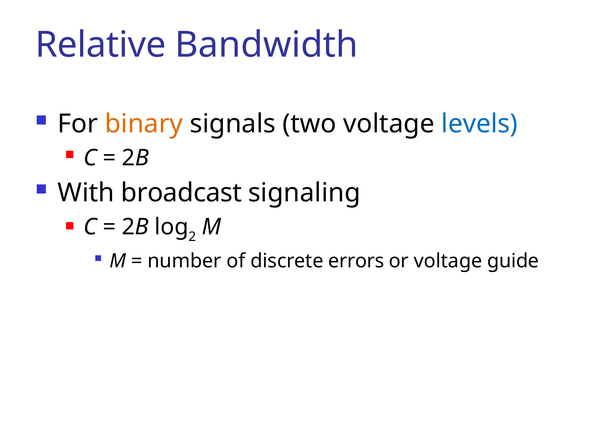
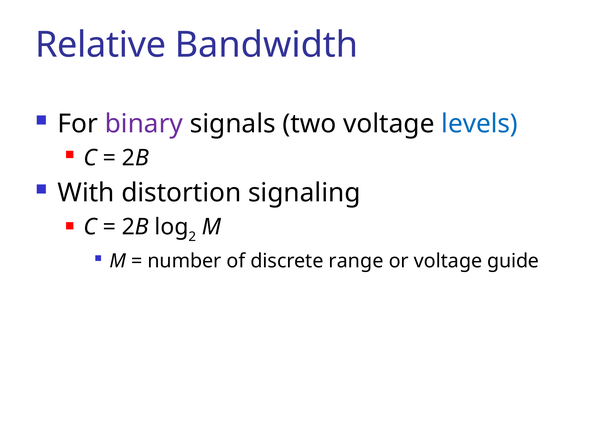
binary colour: orange -> purple (144, 124)
broadcast: broadcast -> distortion (181, 193)
errors: errors -> range (356, 261)
